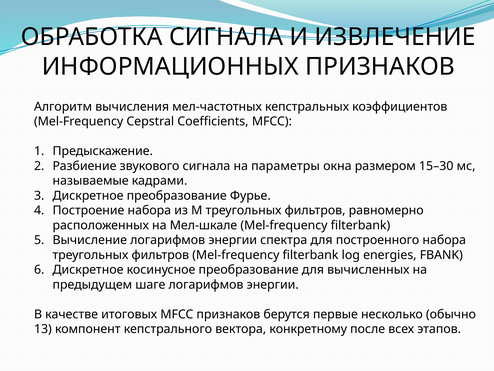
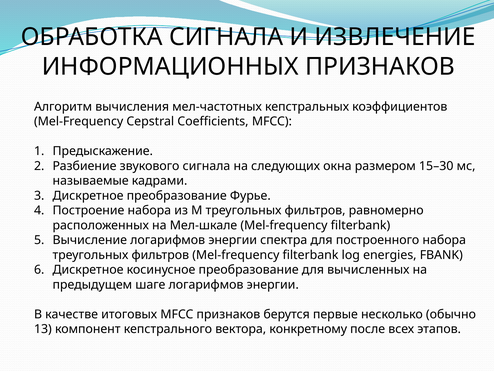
параметры: параметры -> следующих (286, 166)
